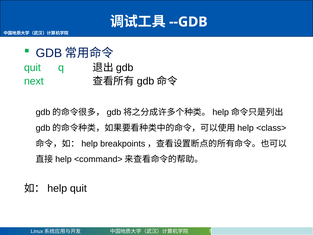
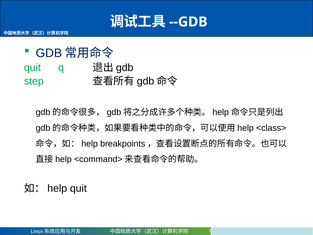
next: next -> step (34, 81)
